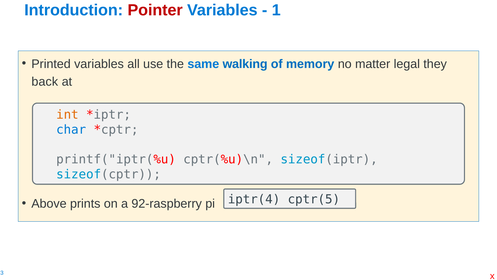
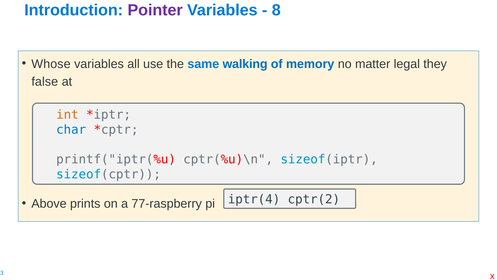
Pointer colour: red -> purple (155, 10)
1: 1 -> 8 (276, 10)
Printed: Printed -> Whose (51, 64)
back: back -> false (45, 82)
cptr(5: cptr(5 -> cptr(2 (314, 199)
92-raspberry: 92-raspberry -> 77-raspberry (167, 203)
